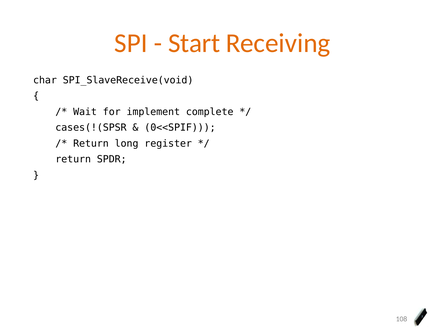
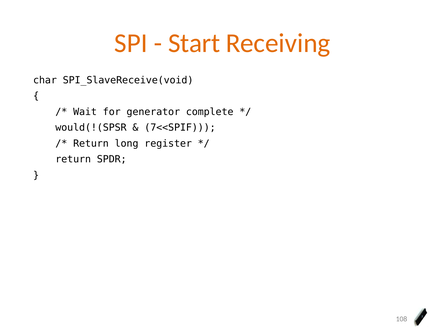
implement: implement -> generator (153, 112)
cases(!(SPSR: cases(!(SPSR -> would(!(SPSR (91, 128)
0<<SPIF: 0<<SPIF -> 7<<SPIF (180, 128)
